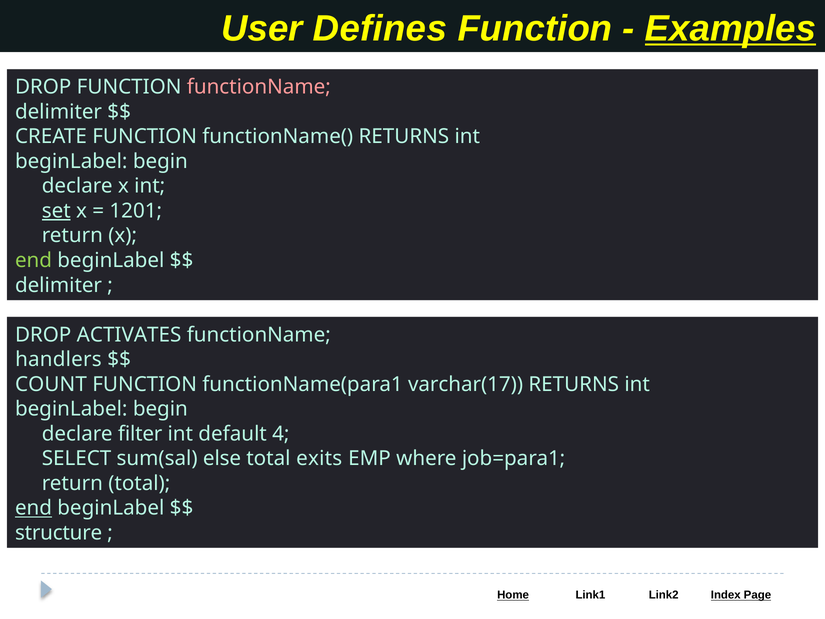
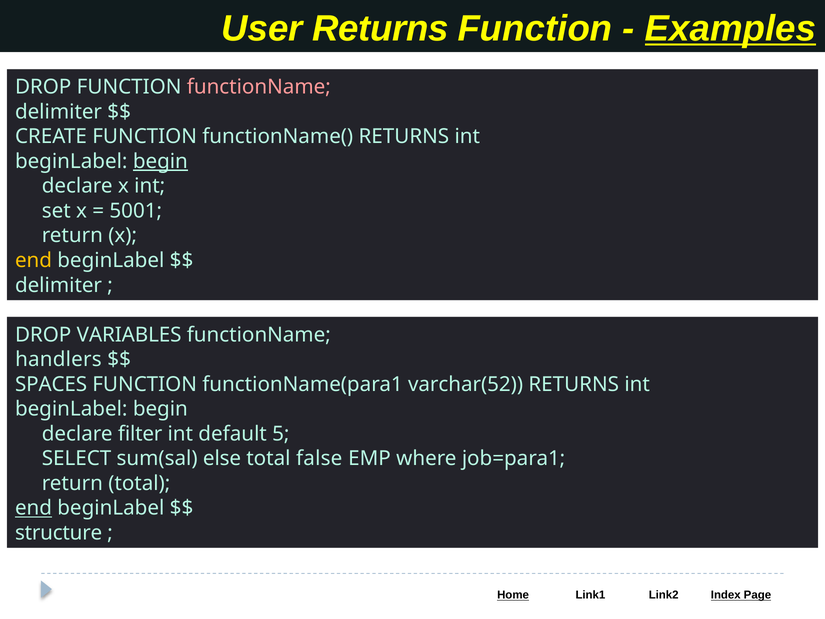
User Defines: Defines -> Returns (380, 29)
begin underline: none -> present (160, 161)
set underline: present -> none (56, 211)
1201: 1201 -> 5001 (136, 211)
end colour: light green -> yellow (34, 260)
ACTIVATES: ACTIVATES -> VARIABLES (129, 335)
COUNT: COUNT -> SPACES (51, 384)
varchar(17: varchar(17 -> varchar(52 (466, 384)
4: 4 -> 5 (281, 434)
exits: exits -> false (319, 458)
